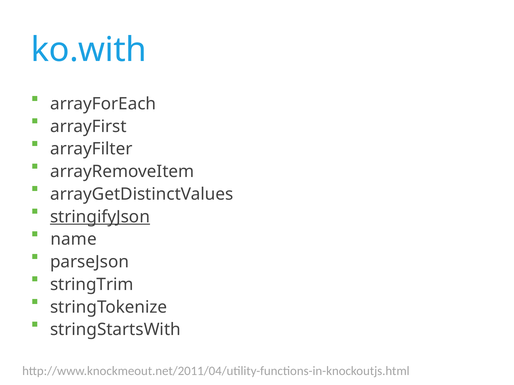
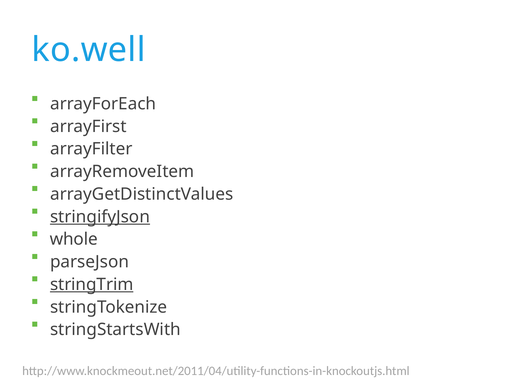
ko.with: ko.with -> ko.well (89, 50)
name: name -> whole (74, 240)
stringTrim underline: none -> present (92, 285)
